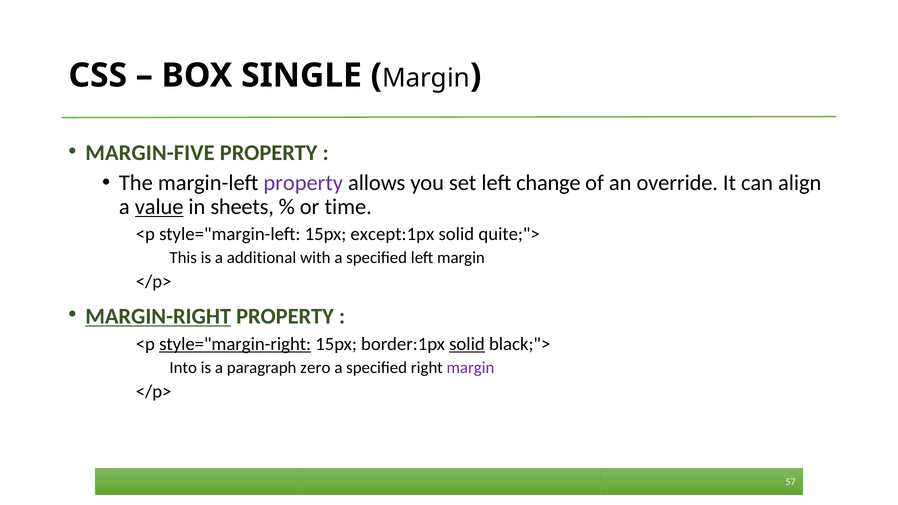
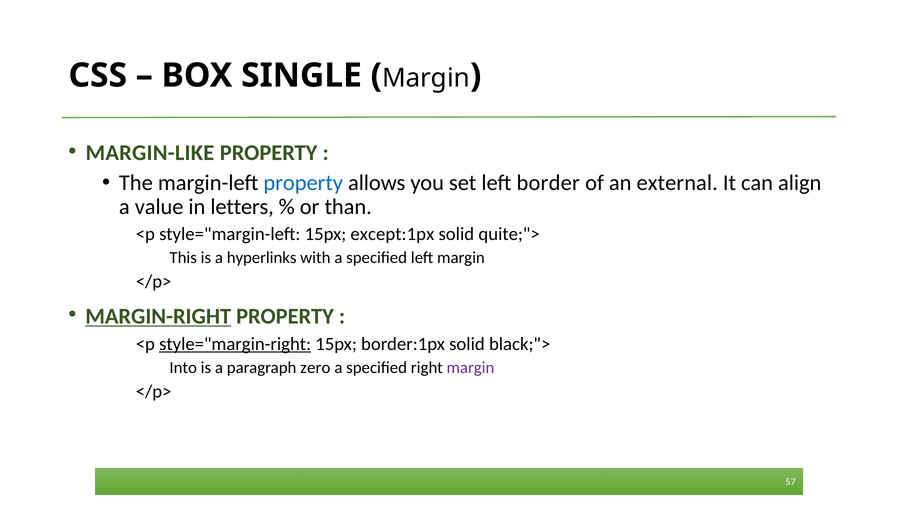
MARGIN-FIVE: MARGIN-FIVE -> MARGIN-LIKE (150, 153)
property colour: purple -> blue (303, 183)
change: change -> border (548, 183)
override: override -> external (677, 183)
value underline: present -> none (159, 207)
sheets: sheets -> letters (242, 207)
time: time -> than (348, 207)
additional: additional -> hyperlinks (262, 258)
solid underline: present -> none (467, 344)
